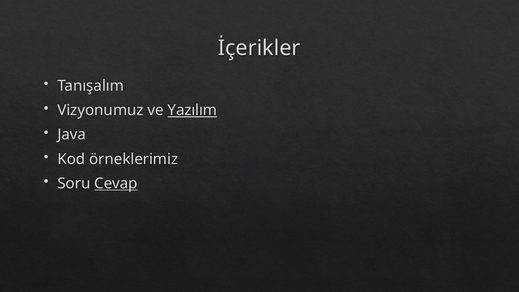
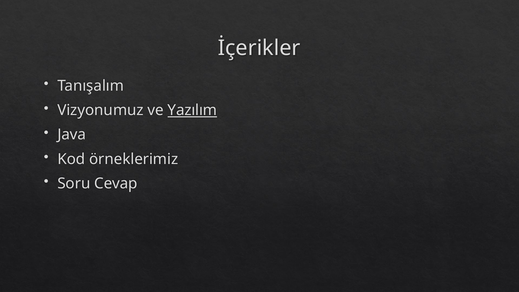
Cevap underline: present -> none (116, 183)
